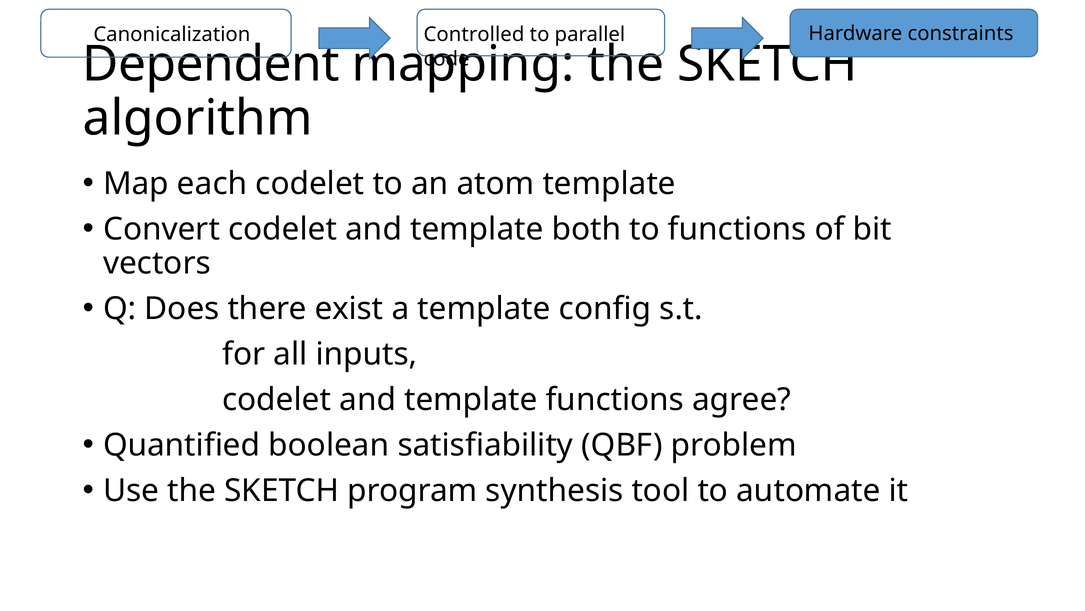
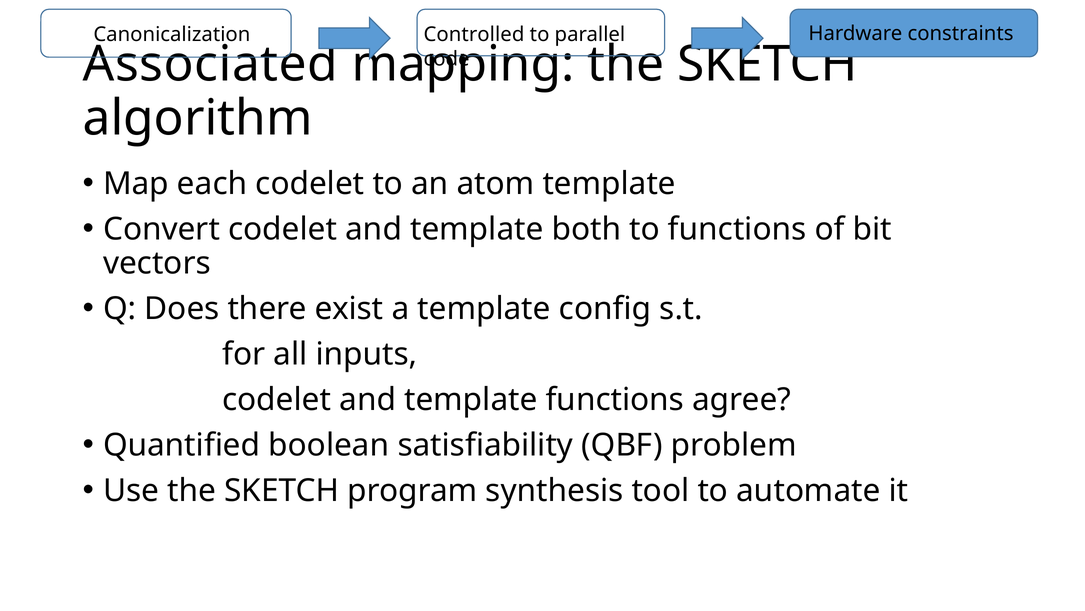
Dependent: Dependent -> Associated (210, 64)
